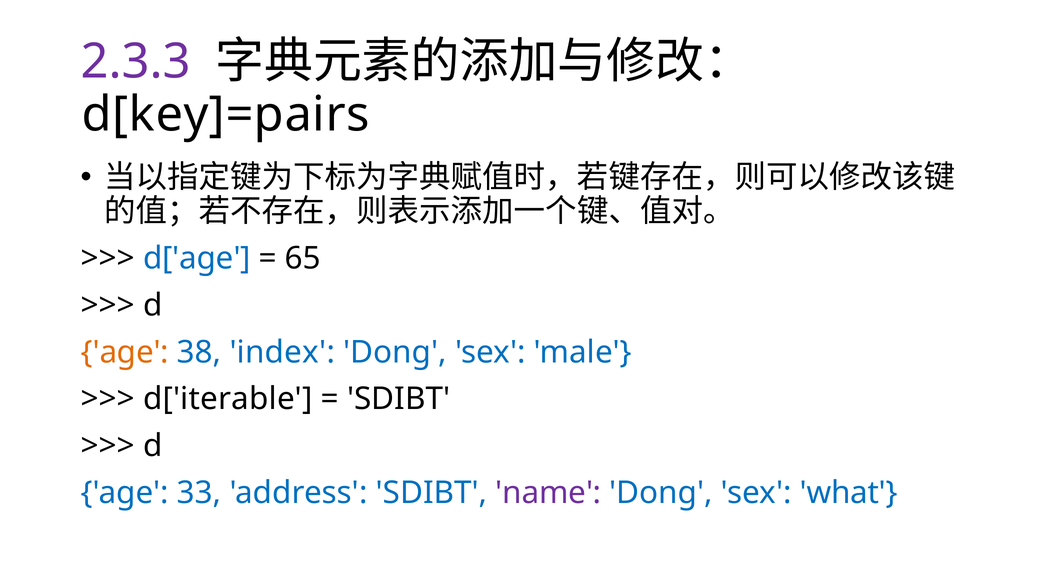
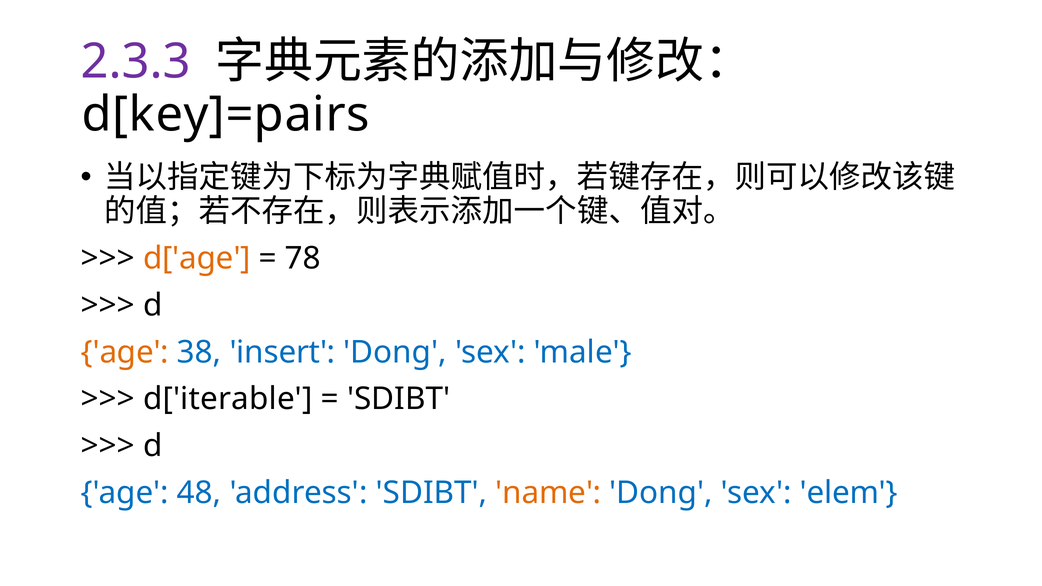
d['age colour: blue -> orange (197, 258)
65: 65 -> 78 (303, 258)
index: index -> insert (282, 352)
33: 33 -> 48 (199, 493)
name colour: purple -> orange (548, 493)
what: what -> elem (849, 493)
